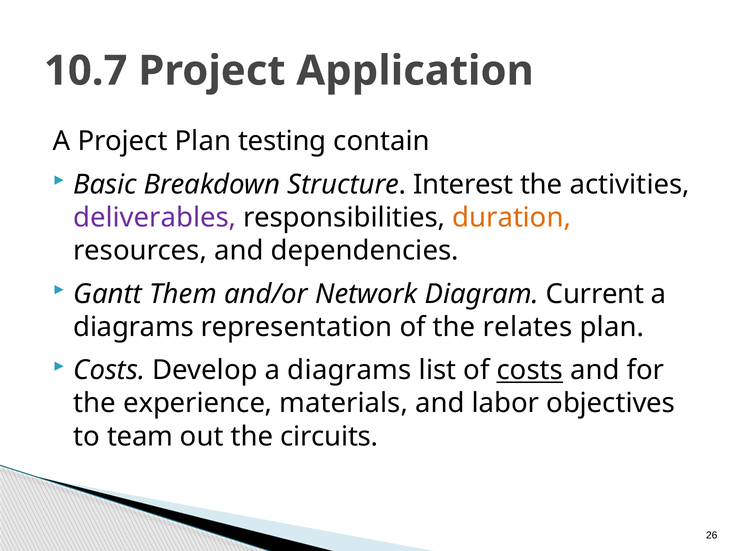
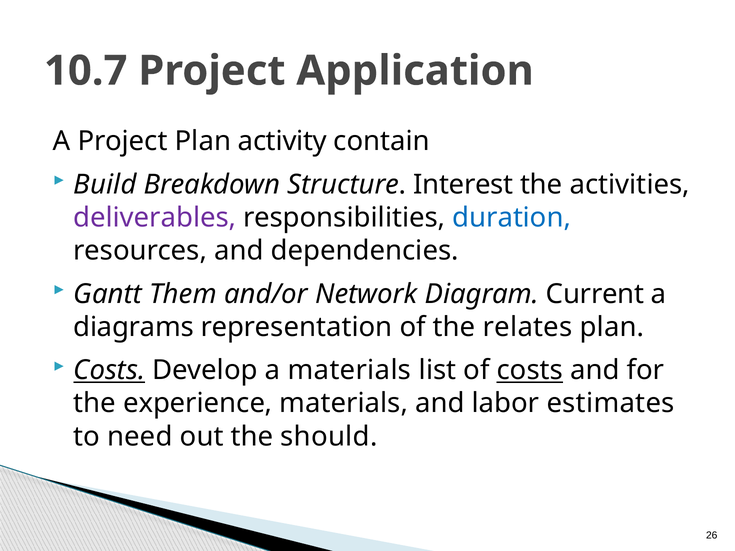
testing: testing -> activity (282, 141)
Basic: Basic -> Build (105, 185)
duration colour: orange -> blue (512, 218)
Costs underline: none -> present (109, 370)
Develop a diagrams: diagrams -> materials (350, 370)
objectives: objectives -> estimates (611, 404)
team: team -> need (140, 437)
circuits: circuits -> should (329, 437)
